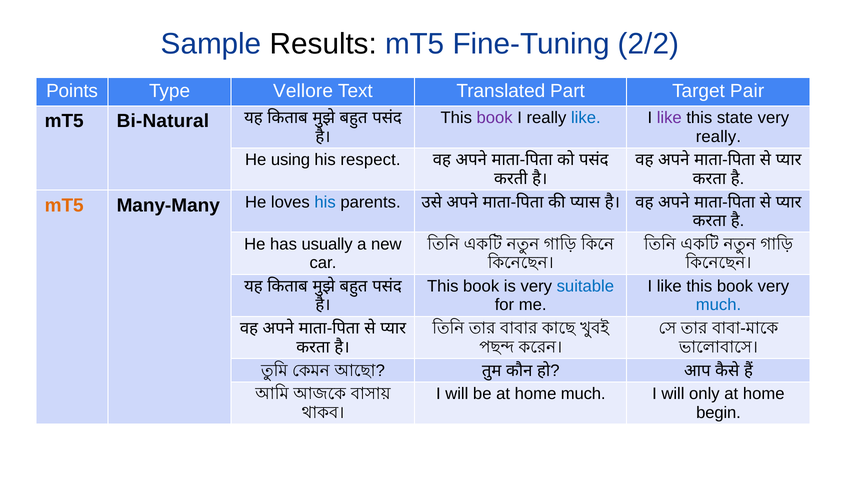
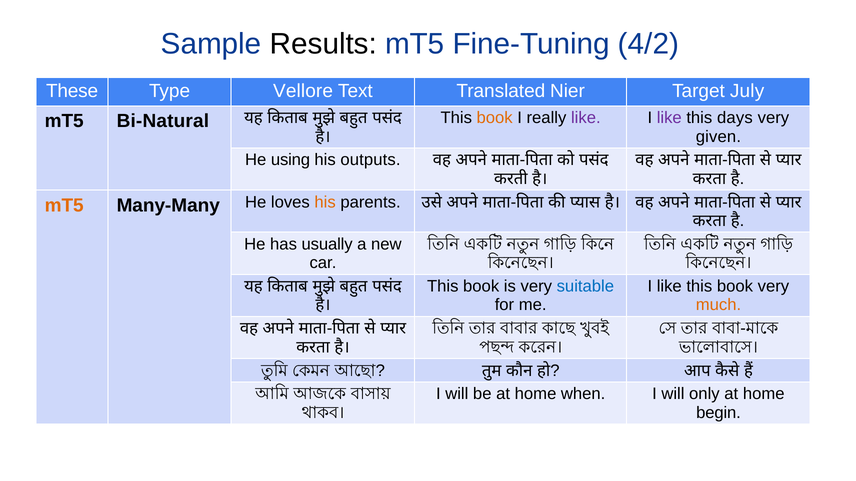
2/2: 2/2 -> 4/2 (648, 44)
Points: Points -> These (72, 91)
Part: Part -> Nier (567, 91)
Pair: Pair -> July (747, 91)
book colour: purple -> orange (495, 118)
like colour: blue -> purple (586, 118)
state: state -> days (735, 118)
really: really -> given (718, 137)
respect: respect -> outputs (370, 160)
his colour: blue -> orange (325, 202)
much colour: blue -> orange (718, 305)
home much: much -> when (583, 394)
